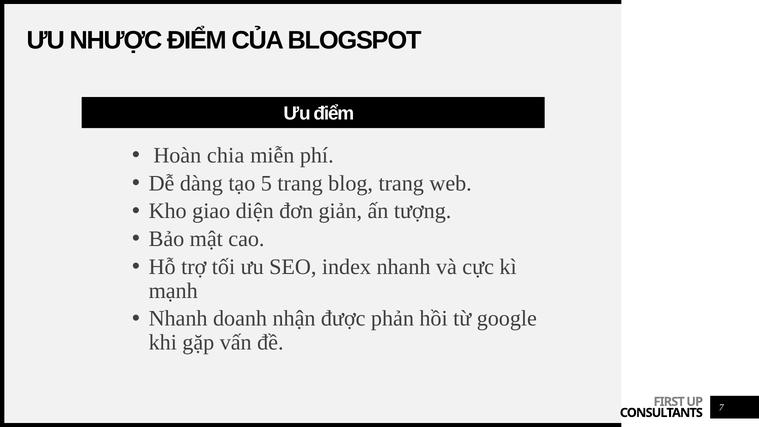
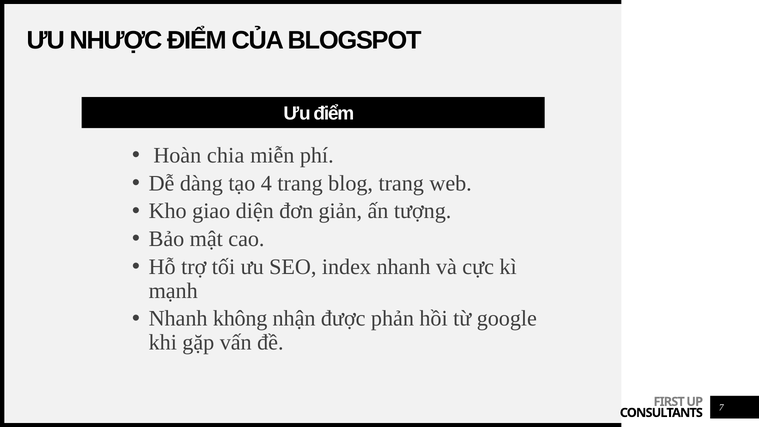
5: 5 -> 4 (266, 183)
doanh: doanh -> không (240, 319)
